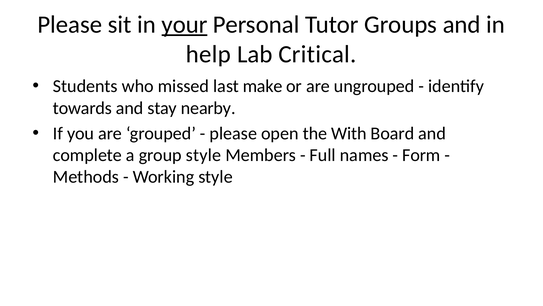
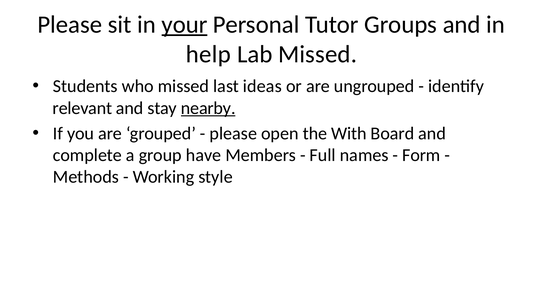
Lab Critical: Critical -> Missed (318, 54)
make: make -> ideas (262, 86)
towards: towards -> relevant (82, 108)
nearby underline: none -> present (208, 108)
group style: style -> have (204, 155)
